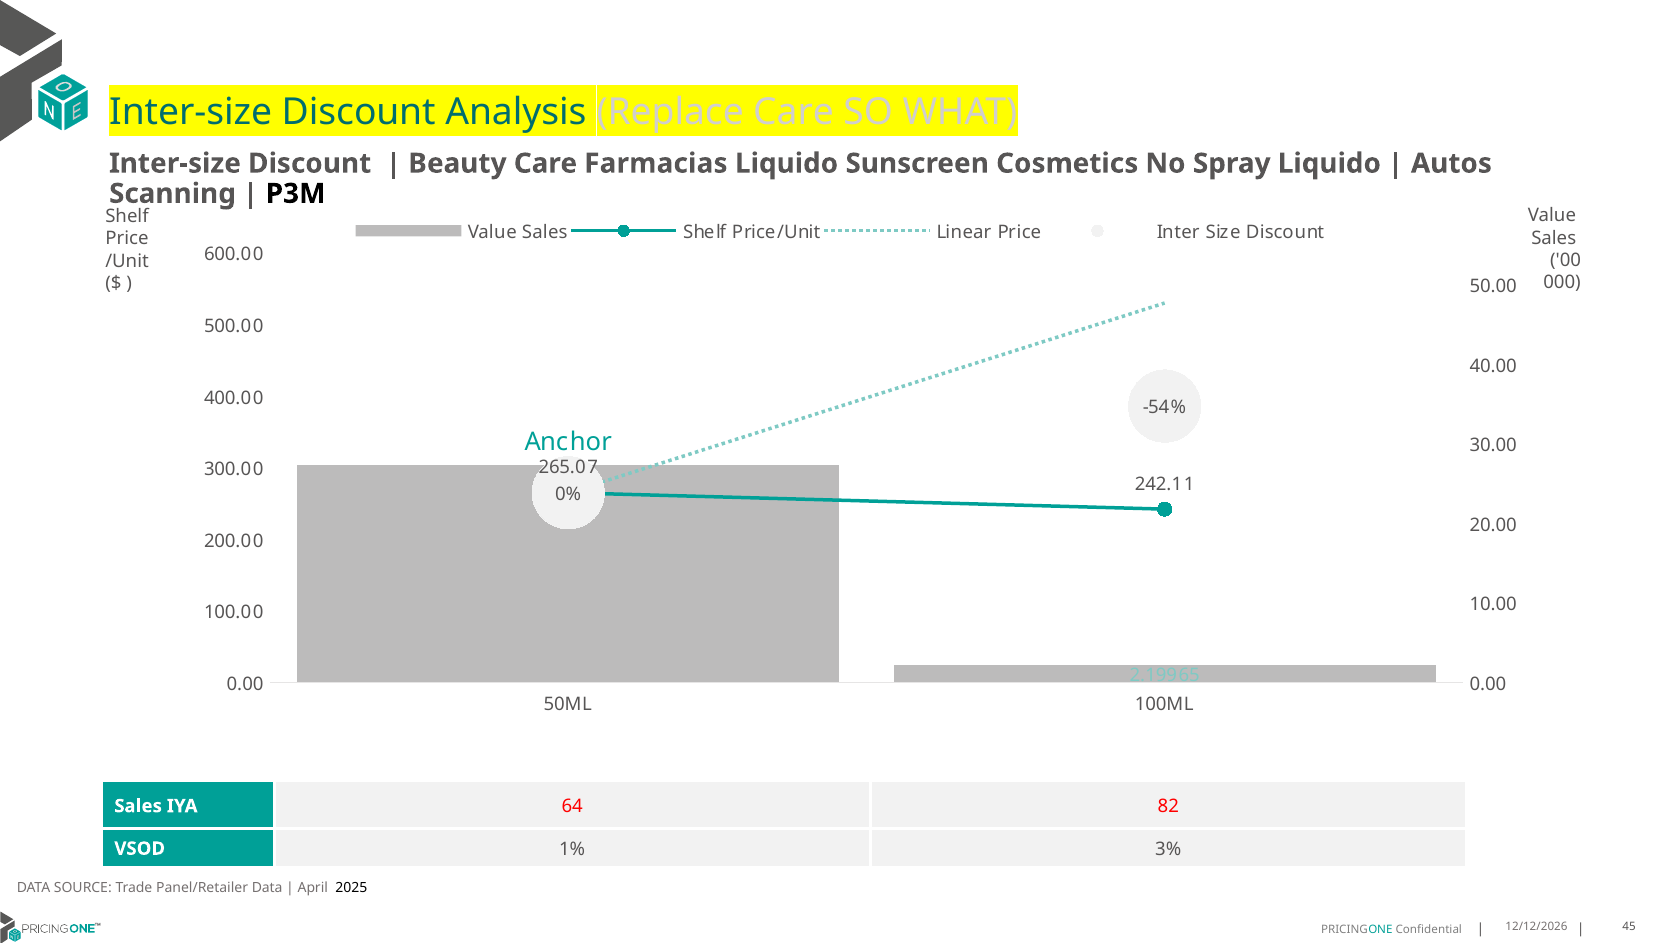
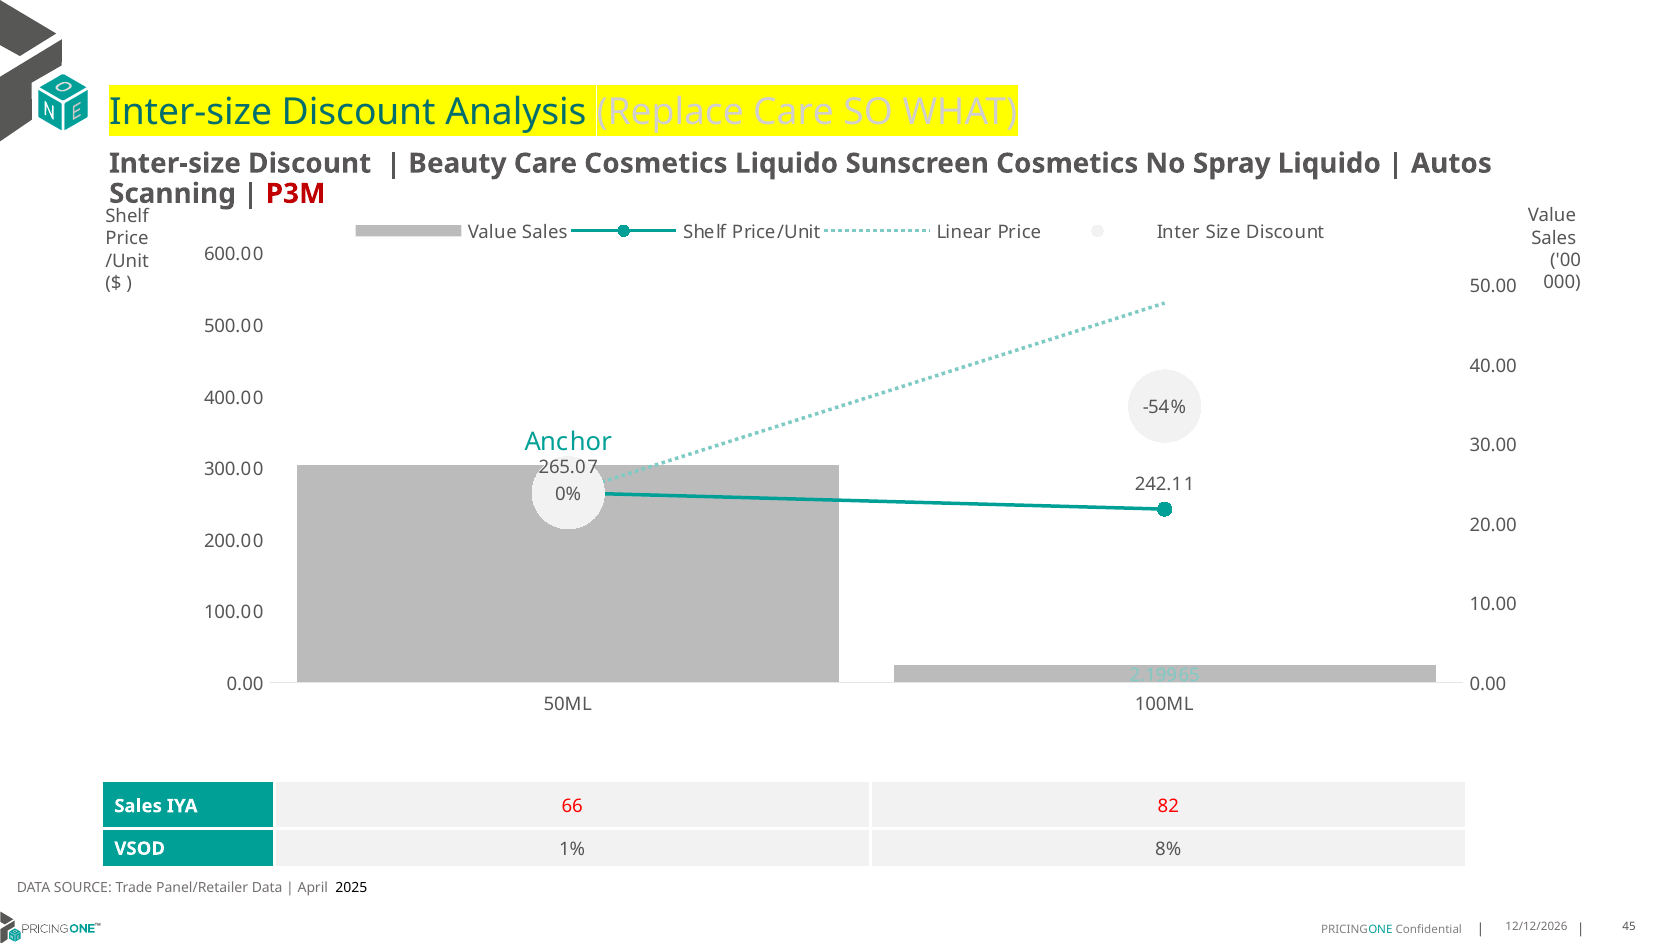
Care Farmacias: Farmacias -> Cosmetics (656, 164)
P3M colour: black -> red (296, 194)
64: 64 -> 66 (572, 807)
3%: 3% -> 8% (1168, 850)
